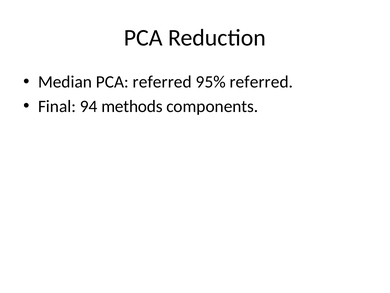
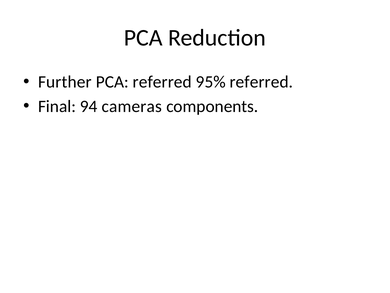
Median: Median -> Further (65, 82)
methods: methods -> cameras (132, 106)
